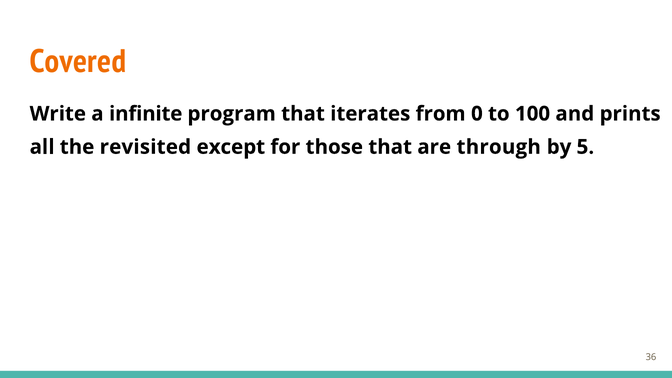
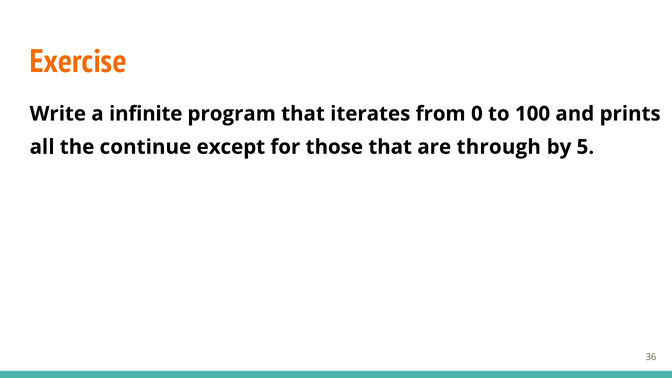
Covered: Covered -> Exercise (78, 61)
revisited: revisited -> continue (145, 147)
